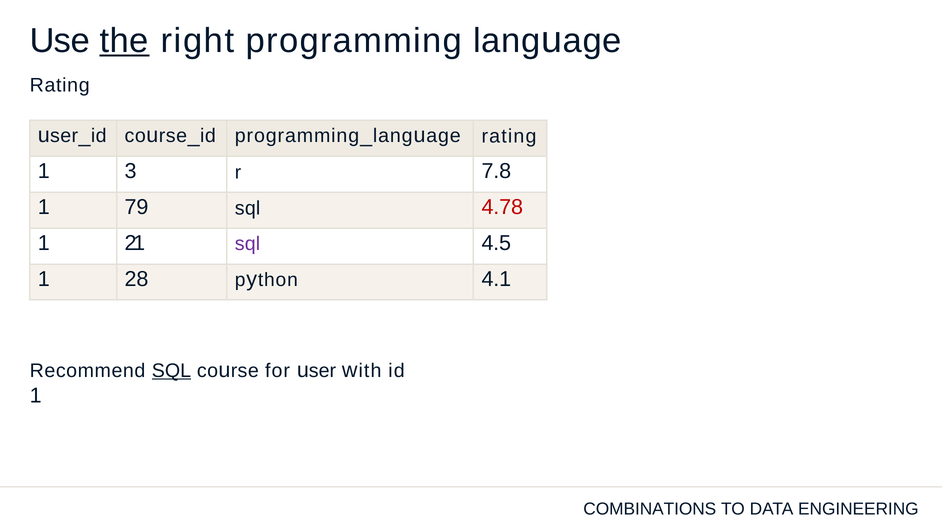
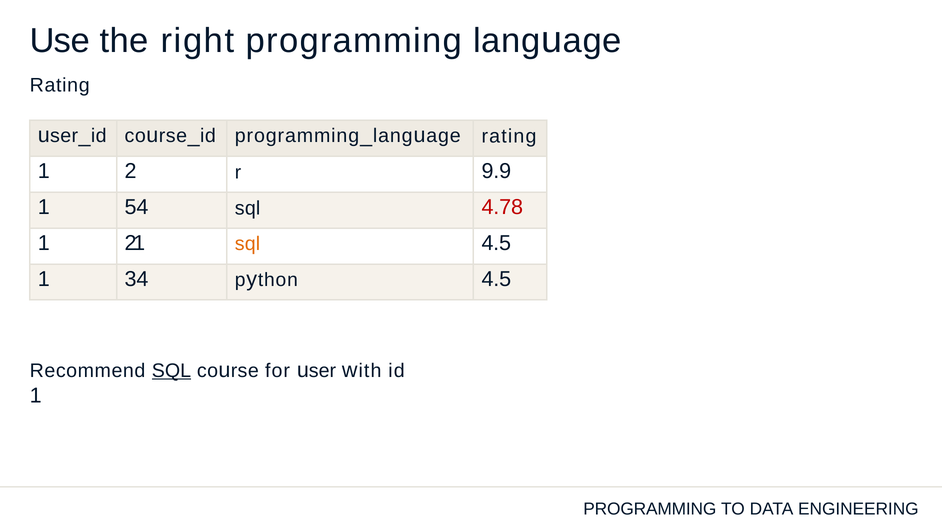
the underline: present -> none (124, 41)
3: 3 -> 2 (131, 171)
7.8: 7.8 -> 9.9 (496, 171)
79: 79 -> 54 (136, 207)
sql colour: purple -> orange (248, 244)
28: 28 -> 34 (136, 279)
4.1: 4.1 -> 4.5 (496, 279)
COMBINATIONS: COMBINATIONS -> PROGRAMMING (650, 509)
